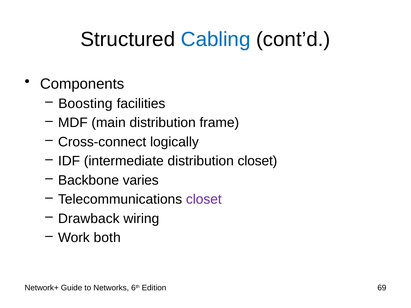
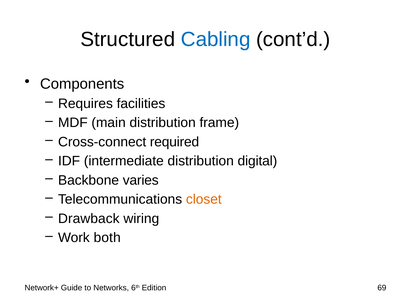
Boosting: Boosting -> Requires (85, 104)
logically: logically -> required (175, 142)
distribution closet: closet -> digital (257, 161)
closet colour: purple -> orange (204, 200)
